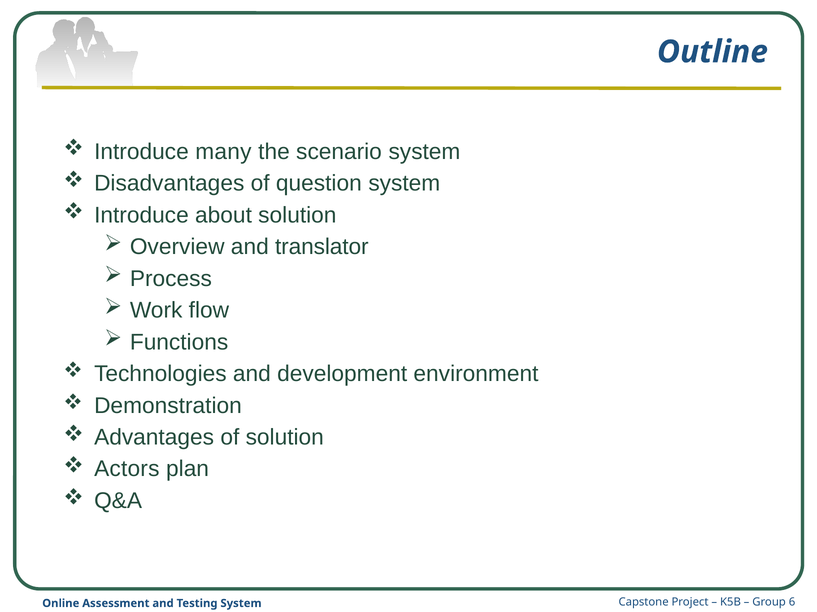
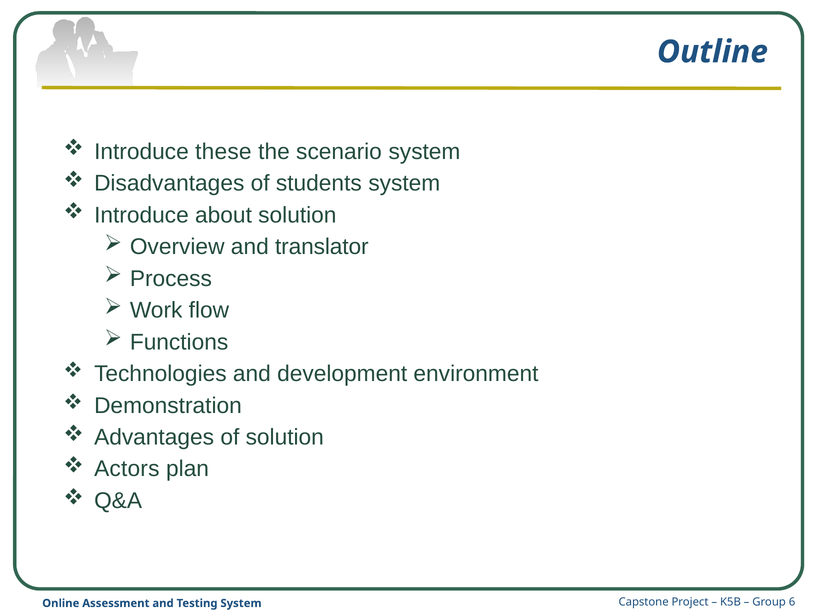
many: many -> these (223, 152)
question: question -> students (319, 184)
